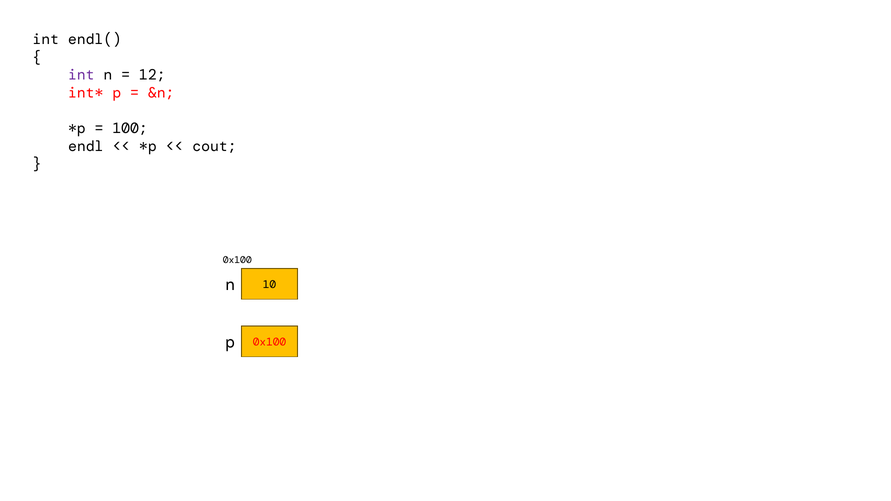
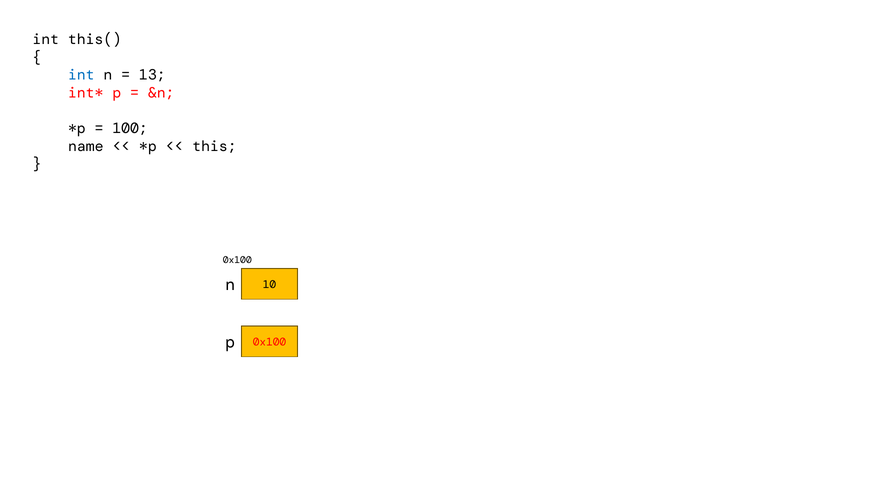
endl(: endl( -> this( (95, 39)
int colour: purple -> blue (81, 75)
12: 12 -> 13 (152, 75)
endl: endl -> name (86, 146)
cout: cout -> this (214, 146)
